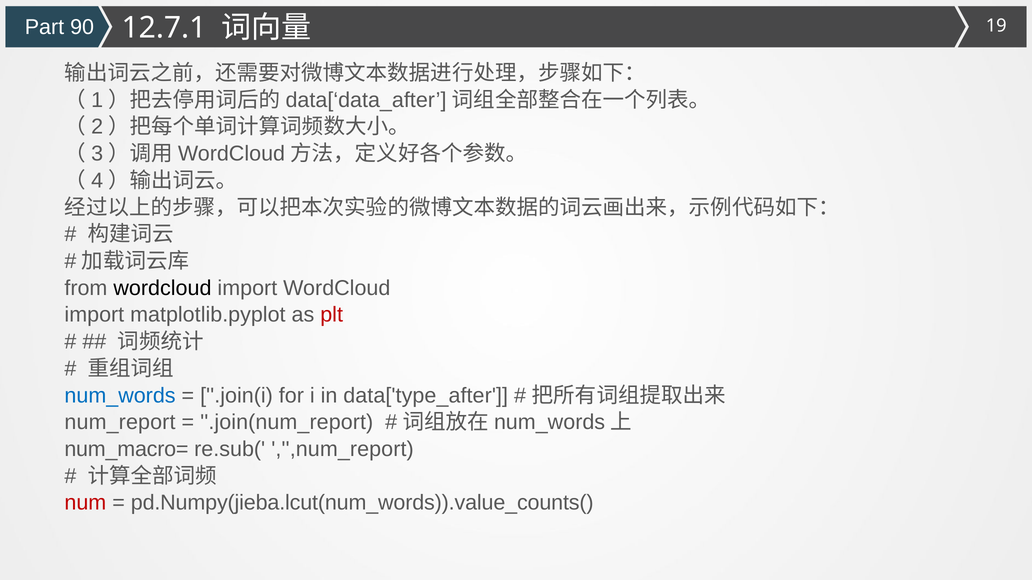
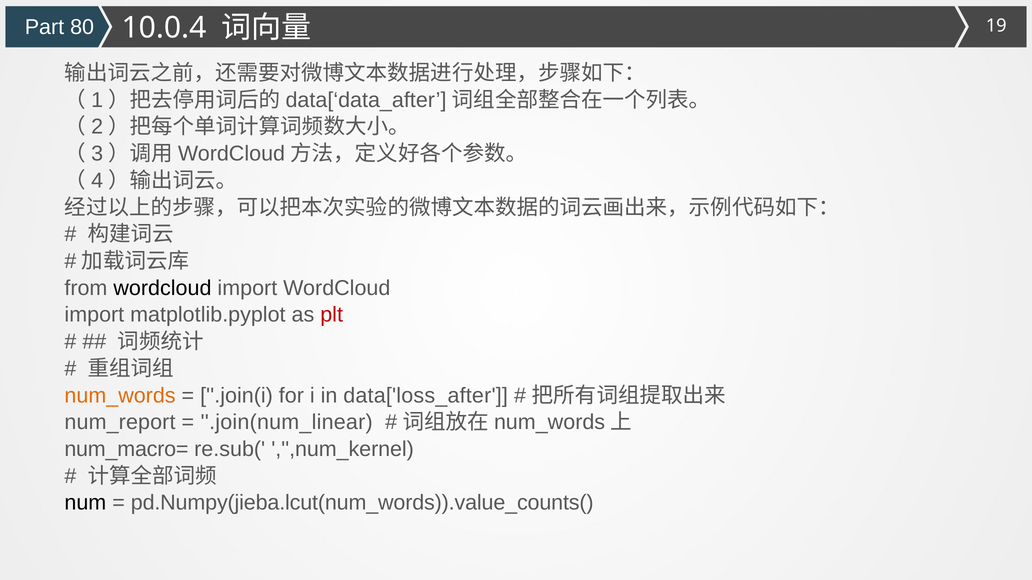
90: 90 -> 80 (82, 27)
12.7.1: 12.7.1 -> 10.0.4 (164, 28)
num_words colour: blue -> orange (120, 396)
data['type_after: data['type_after -> data['loss_after (426, 396)
.join(num_report: .join(num_report -> .join(num_linear (287, 422)
,'',num_report: ,'',num_report -> ,'',num_kernel (343, 449)
num colour: red -> black (85, 503)
